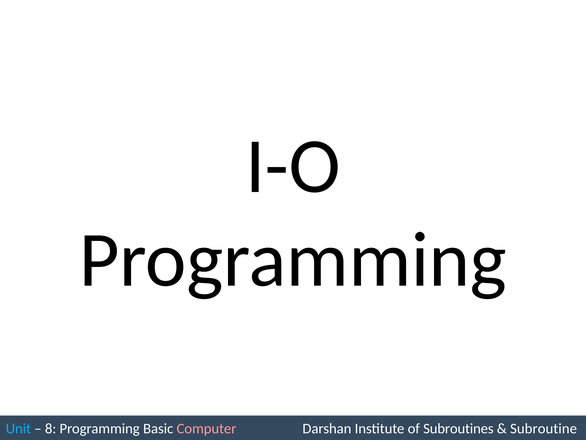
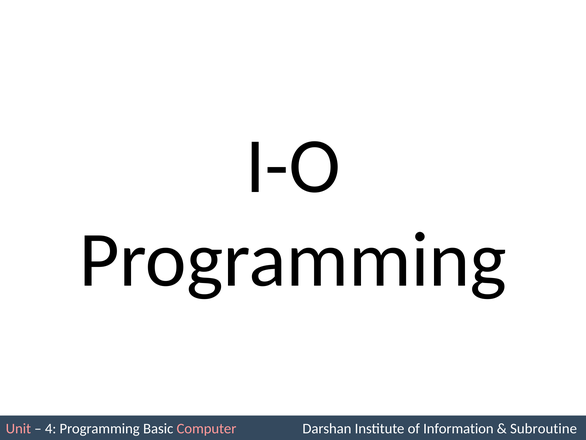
Unit colour: light blue -> pink (18, 428)
8: 8 -> 4 (51, 428)
Subroutines: Subroutines -> Information (458, 428)
